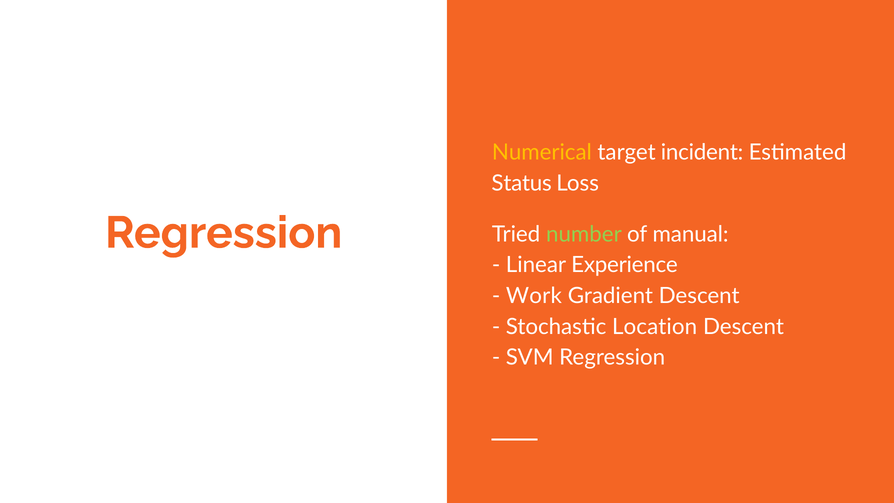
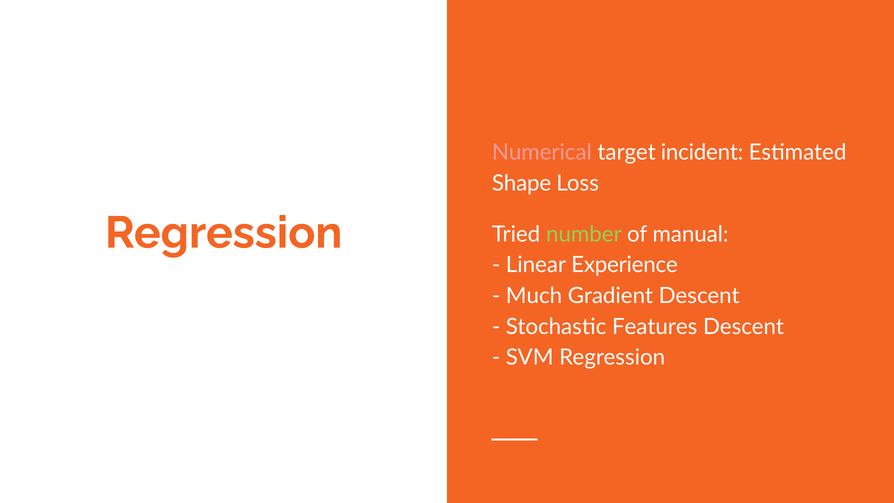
Numerical colour: yellow -> pink (542, 153)
Status: Status -> Shape (522, 183)
Work: Work -> Much (534, 296)
Location: Location -> Features (655, 327)
